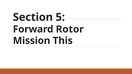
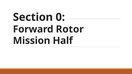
5: 5 -> 0 (60, 17)
This: This -> Half (63, 41)
